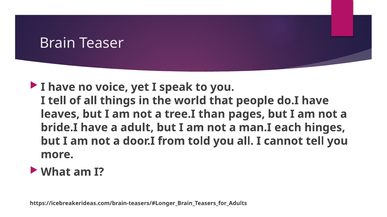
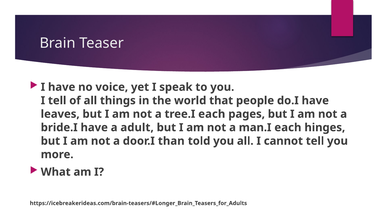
tree.I than: than -> each (212, 114)
from: from -> than (171, 141)
